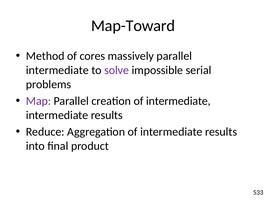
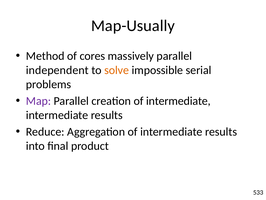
Map-Toward: Map-Toward -> Map-Usually (133, 26)
intermediate: intermediate -> independent (57, 70)
solve colour: purple -> orange (117, 70)
